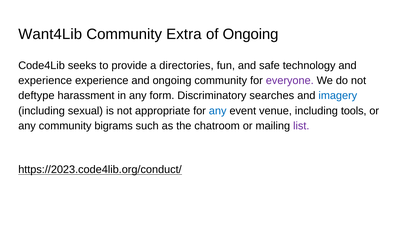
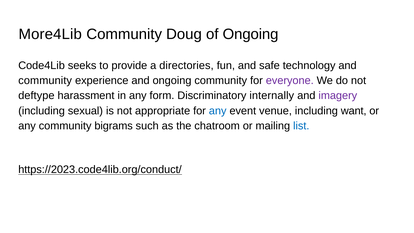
Want4Lib: Want4Lib -> More4Lib (50, 34)
Extra: Extra -> Doug (184, 34)
experience: experience -> community (45, 81)
searches: searches -> internally (272, 96)
imagery colour: blue -> purple (338, 96)
tools: tools -> want (354, 111)
list colour: purple -> blue (301, 126)
